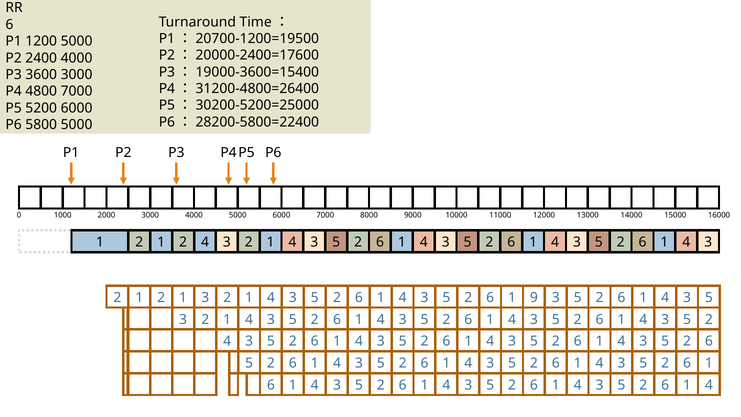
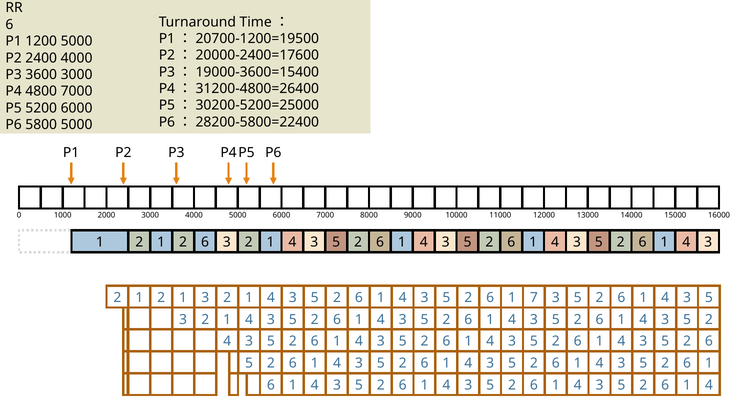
4: 4 -> 6 (205, 242)
9: 9 -> 7 (534, 297)
